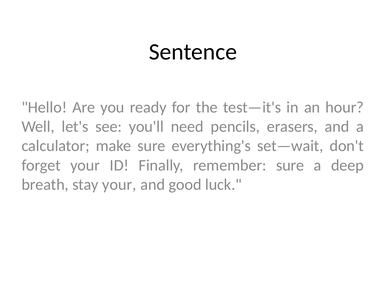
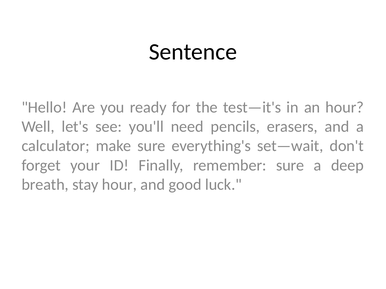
stay your: your -> hour (119, 185)
